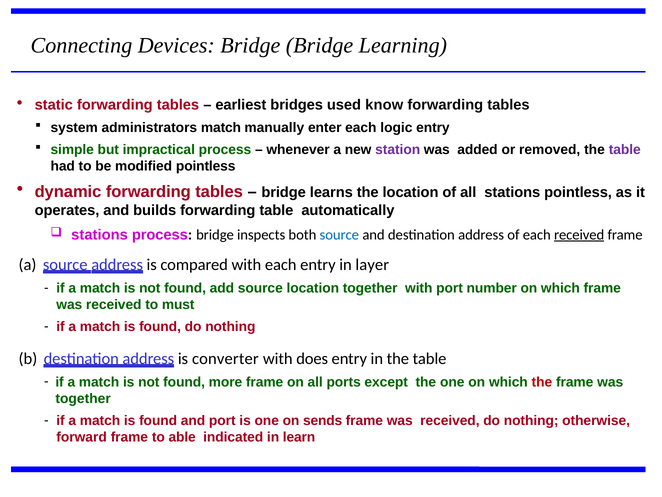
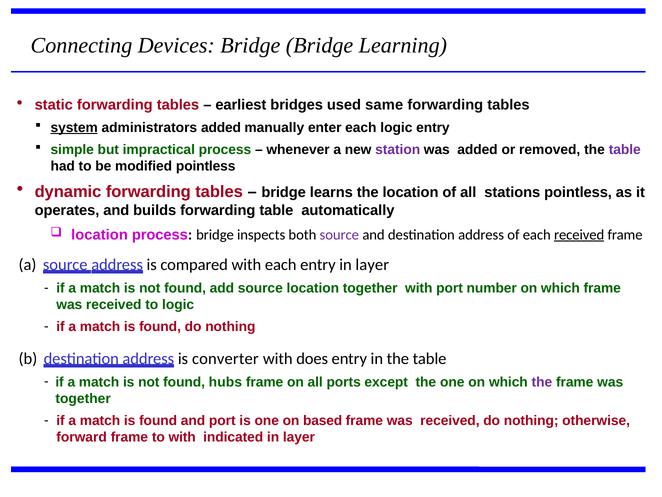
know: know -> same (384, 105)
system underline: none -> present (74, 128)
administrators match: match -> added (221, 128)
stations: stations -> location (100, 235)
source colour: blue -> purple (339, 235)
to must: must -> logic (178, 305)
more: more -> hubs (225, 382)
the colour: red -> purple (542, 382)
sends: sends -> based (323, 420)
to able: able -> with (182, 437)
indicated in learn: learn -> layer (299, 437)
